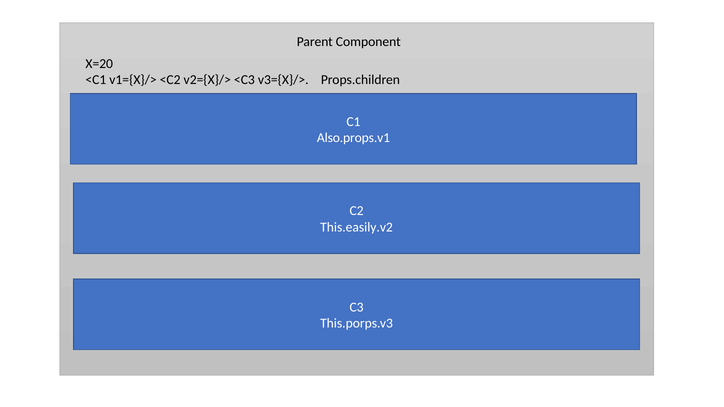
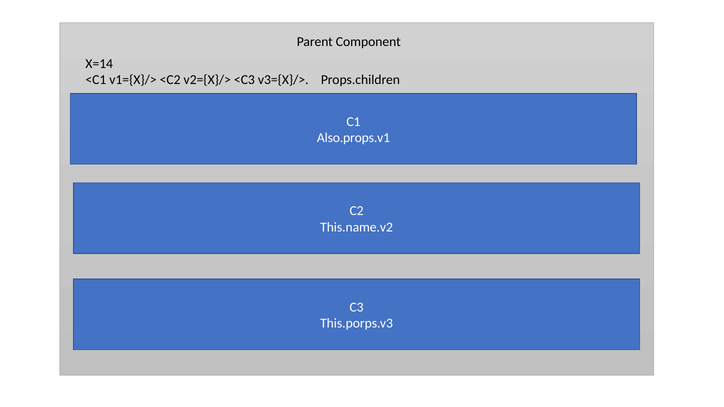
X=20: X=20 -> X=14 (99, 64)
This.easily.v2: This.easily.v2 -> This.name.v2 (357, 227)
